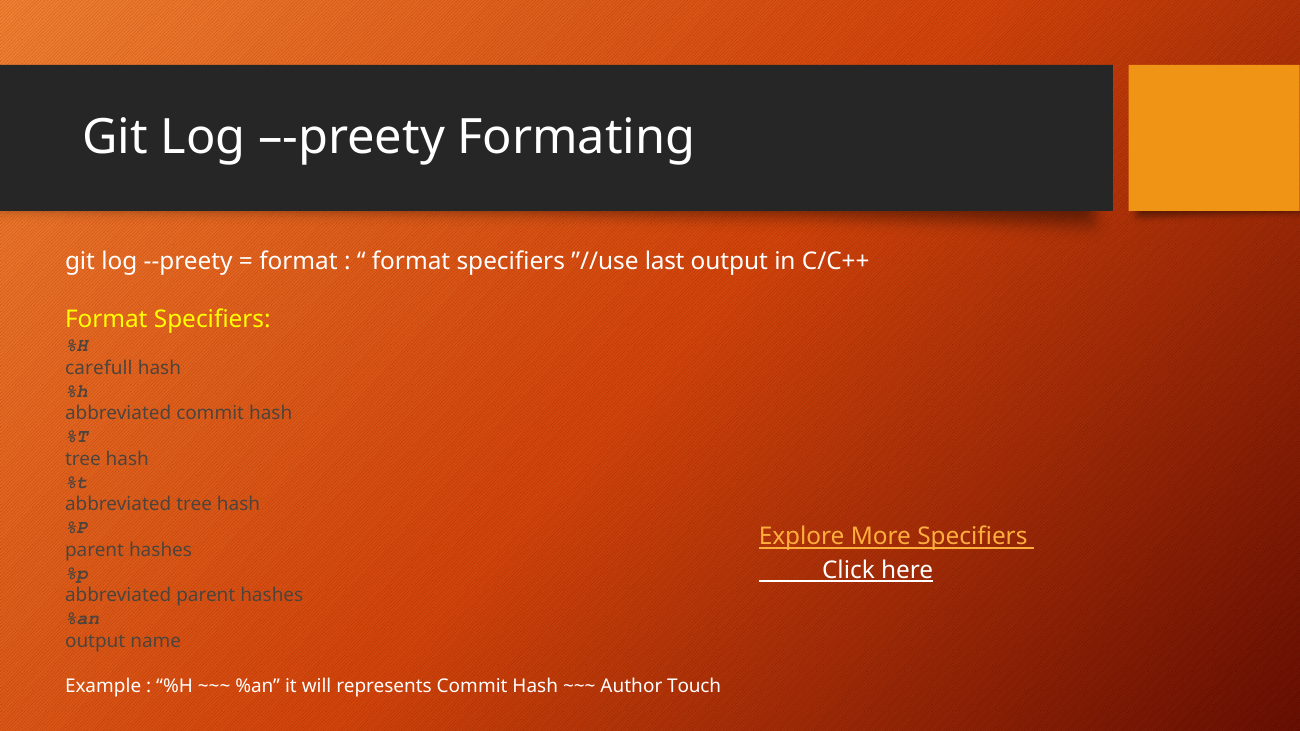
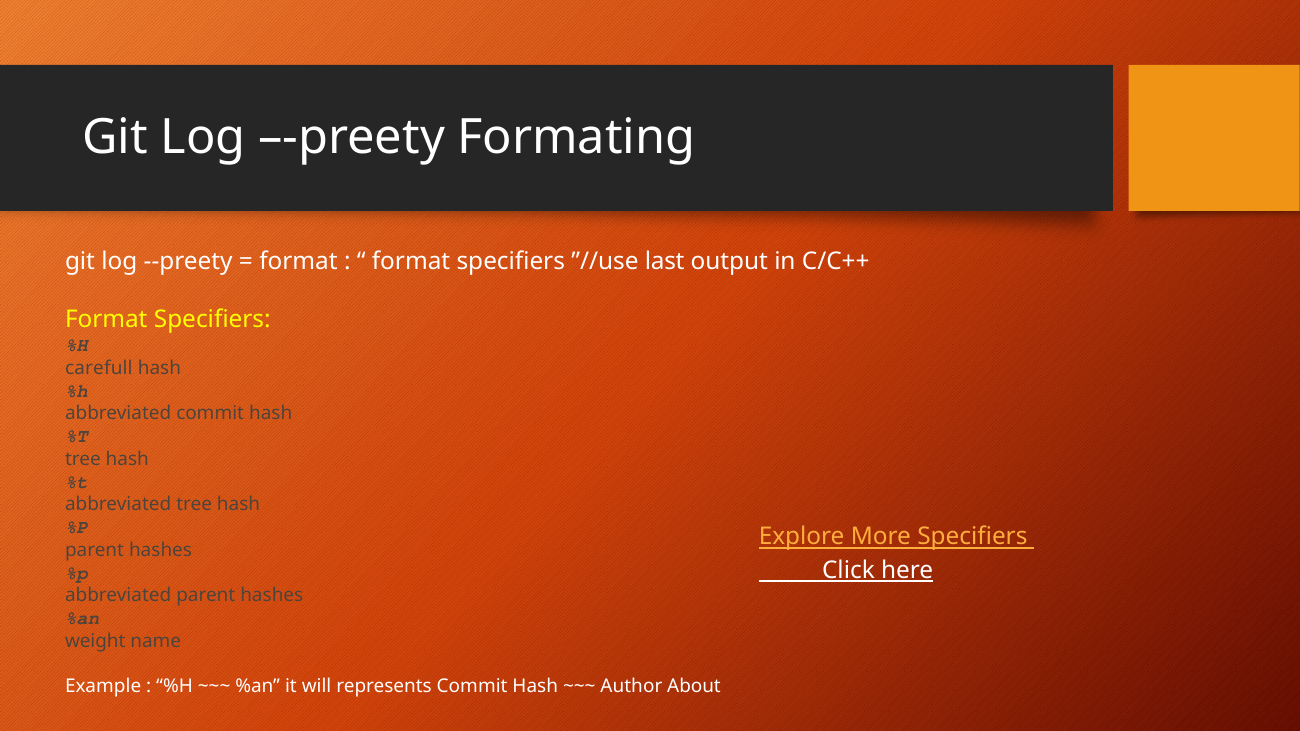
output: output -> weight (95, 641)
Touch: Touch -> About (694, 687)
